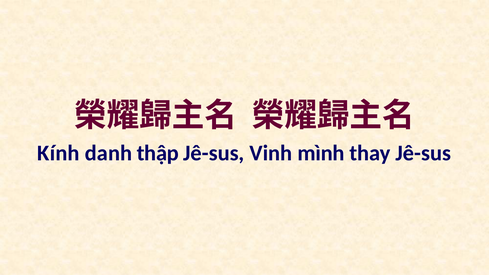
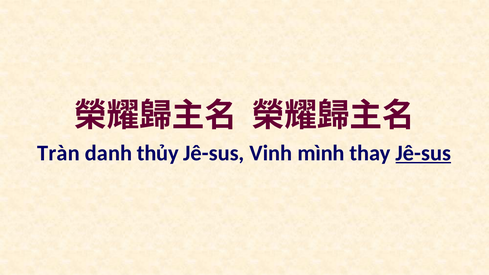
Kính: Kính -> Tràn (58, 153)
thập: thập -> thủy (158, 153)
Jê-sus underline: none -> present (423, 153)
